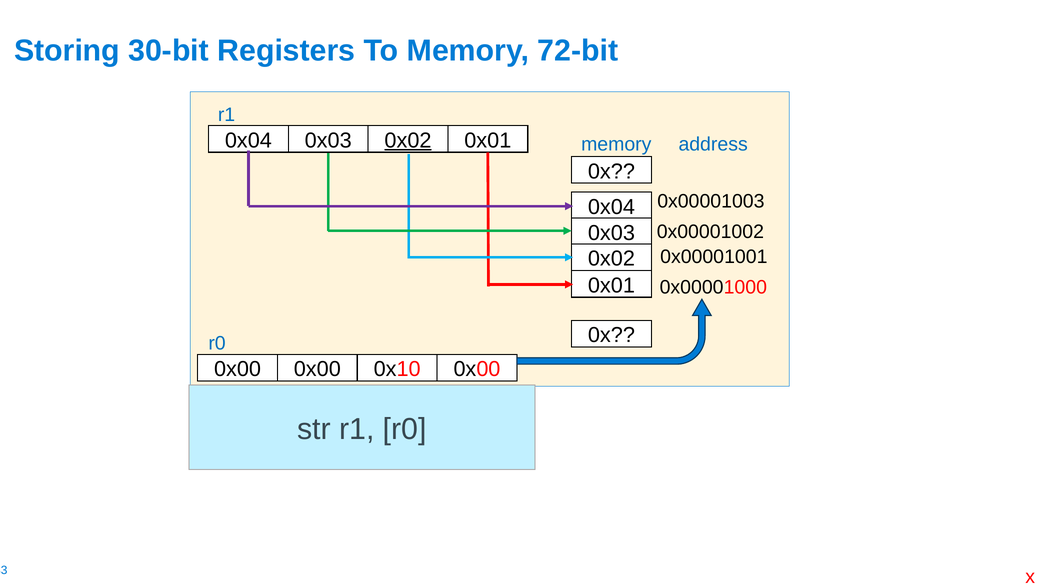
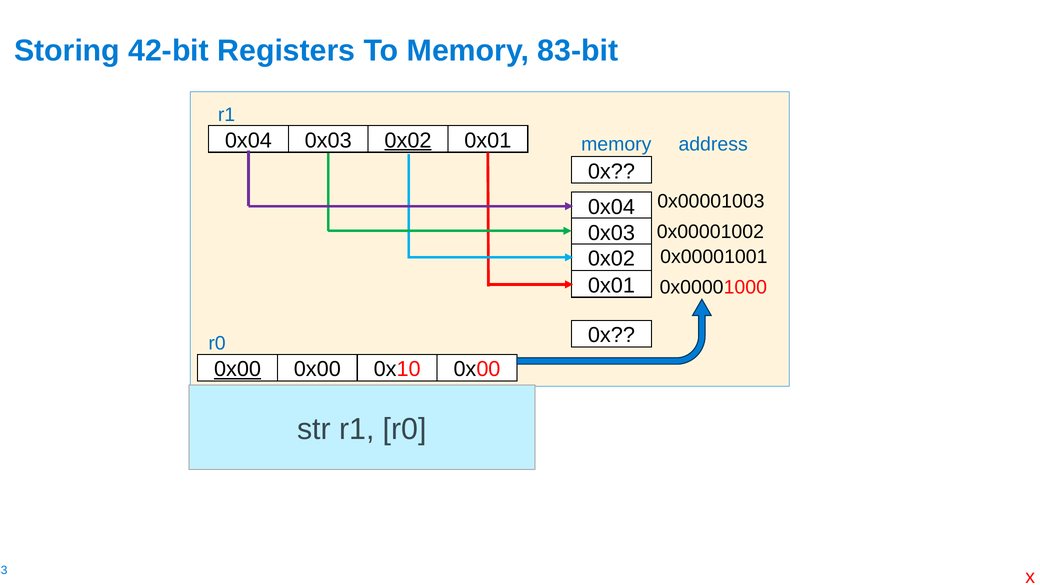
30-bit: 30-bit -> 42-bit (169, 51)
72-bit: 72-bit -> 83-bit (578, 51)
0x00 underline: none -> present (238, 369)
